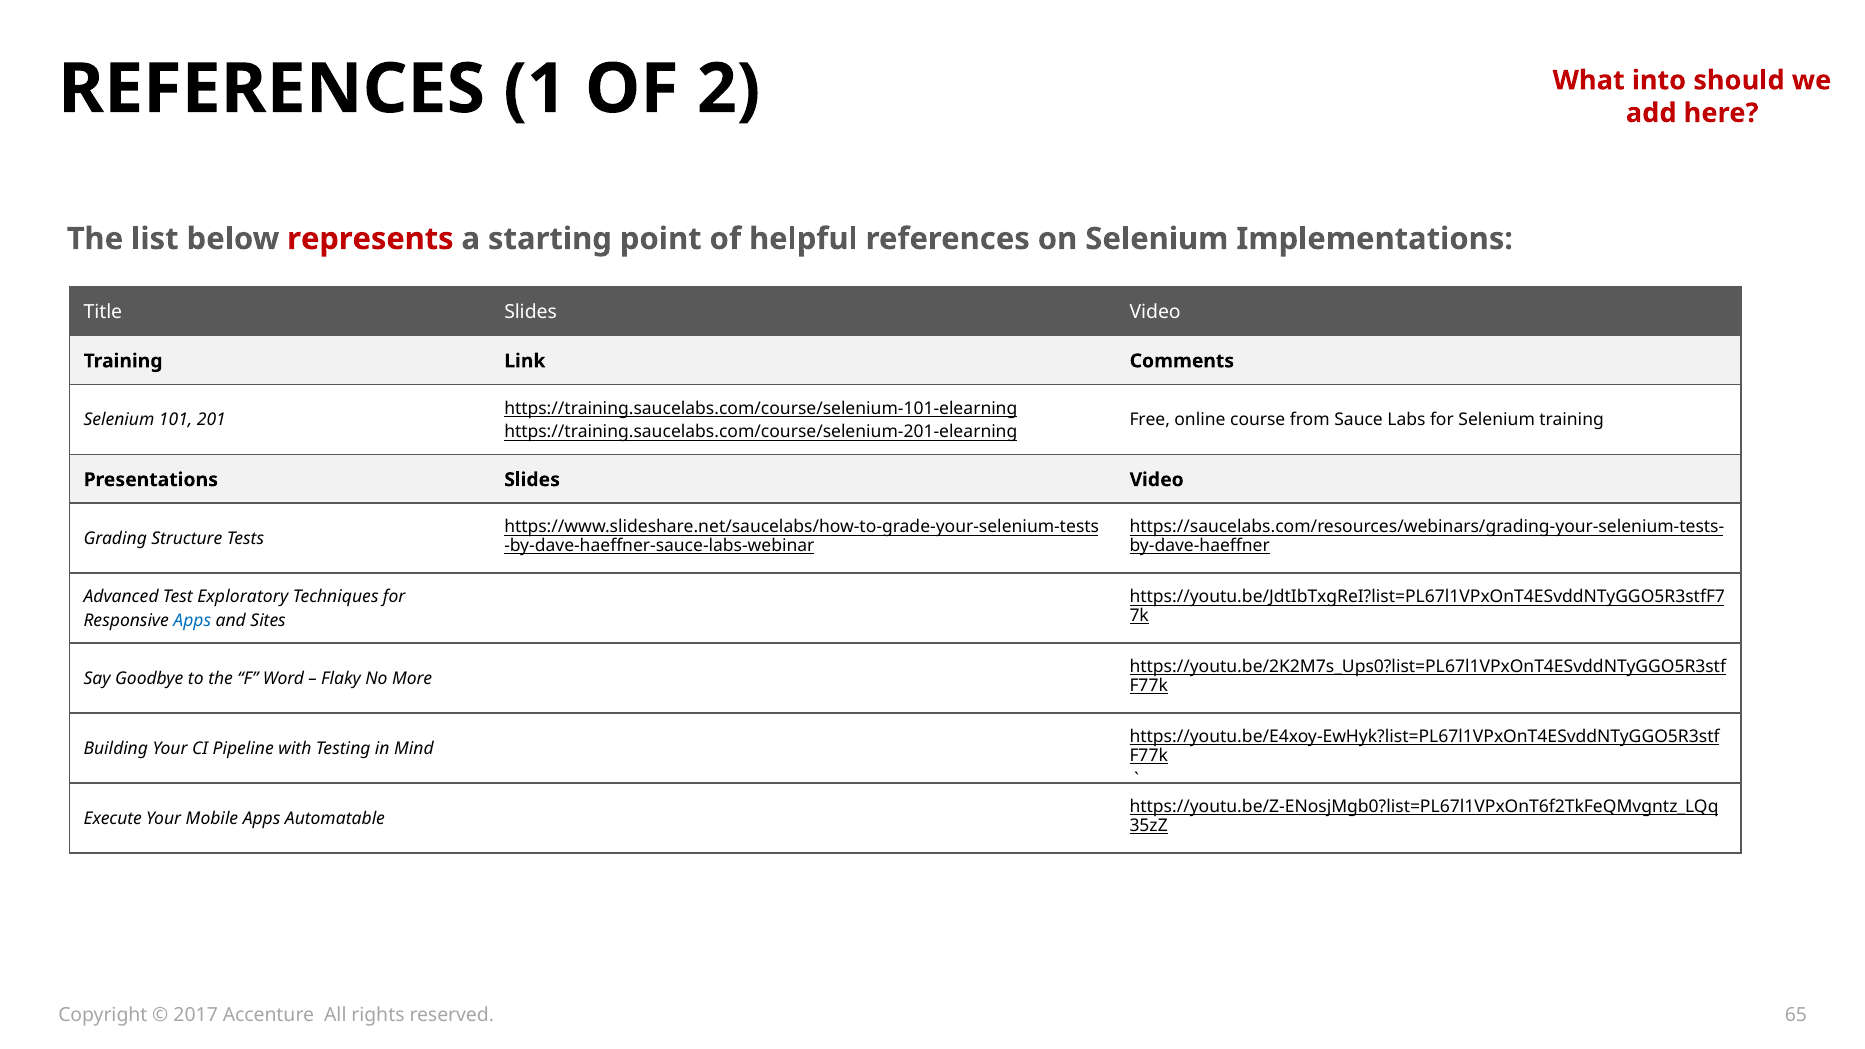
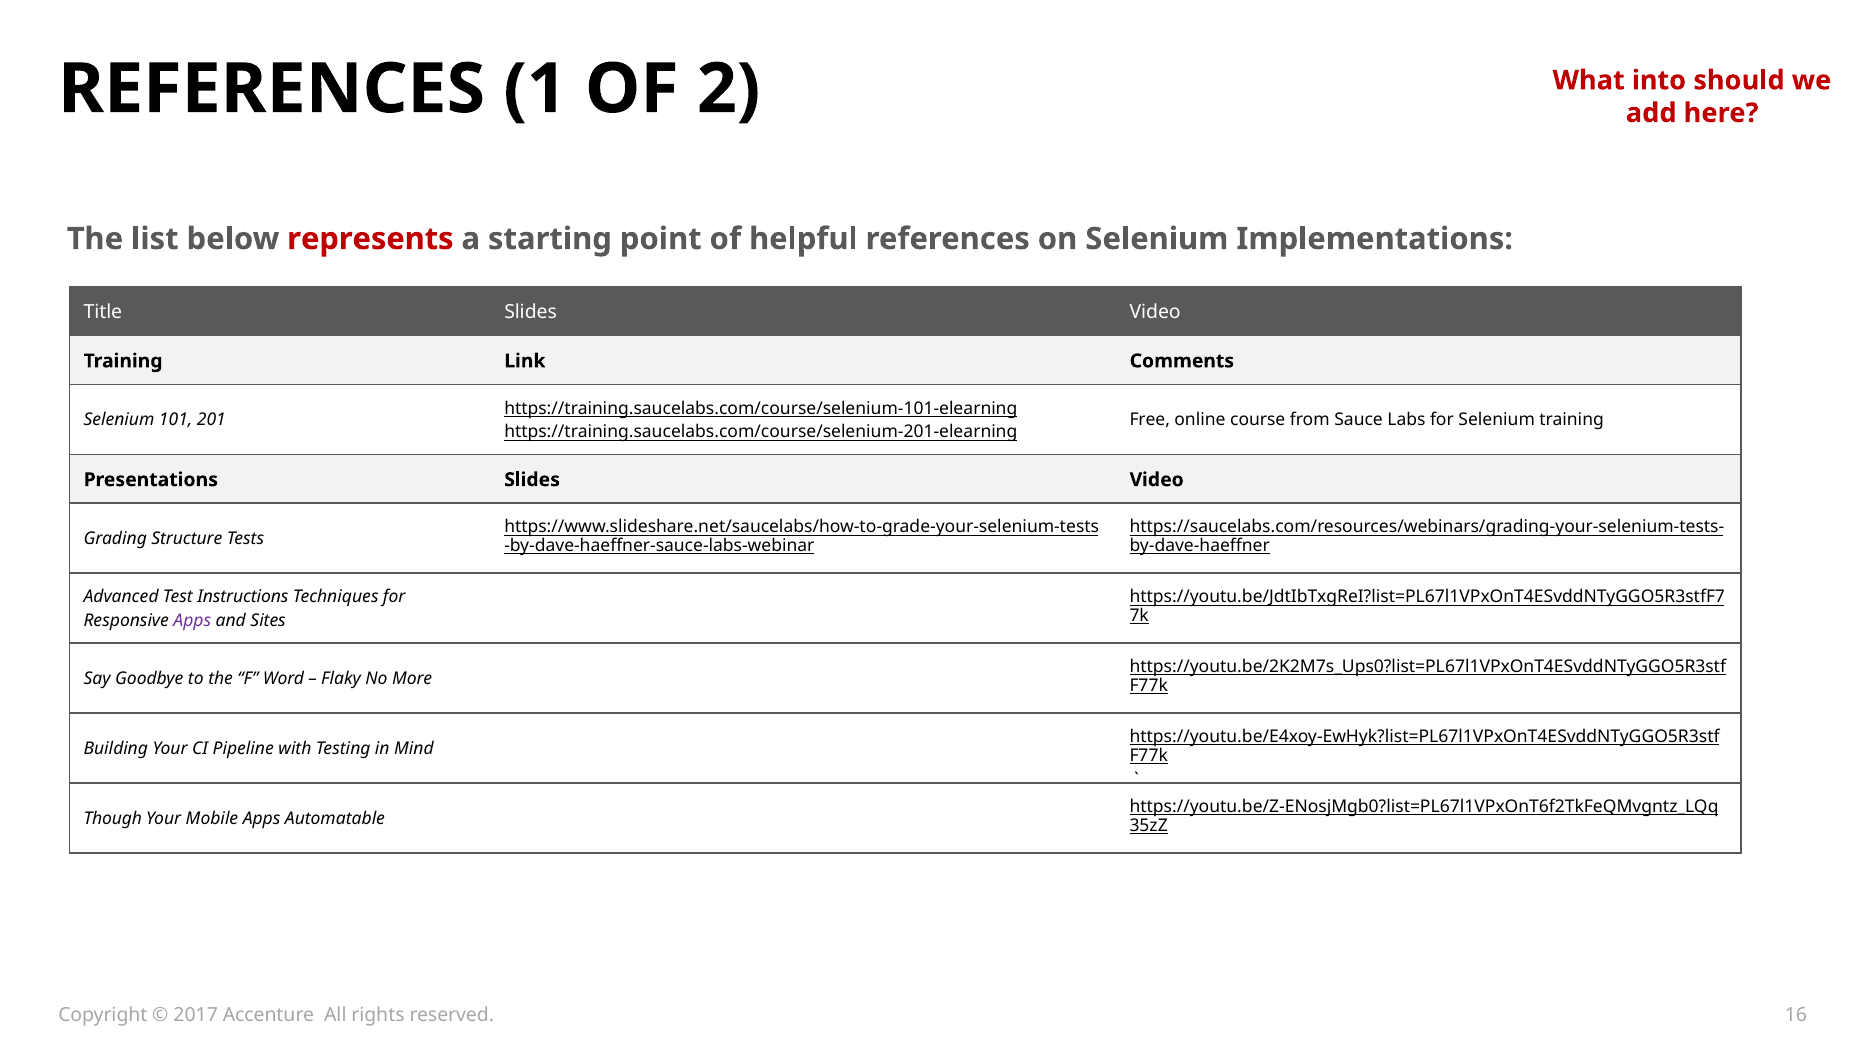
Exploratory: Exploratory -> Instructions (243, 597)
Apps colour: blue -> purple (192, 621)
Execute: Execute -> Though (113, 819)
65: 65 -> 16 (1796, 1015)
